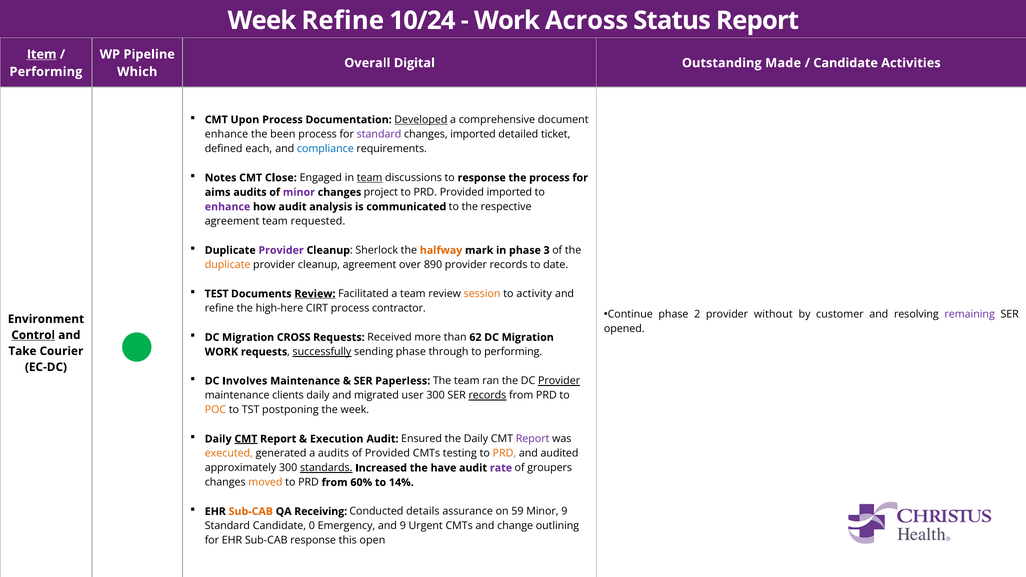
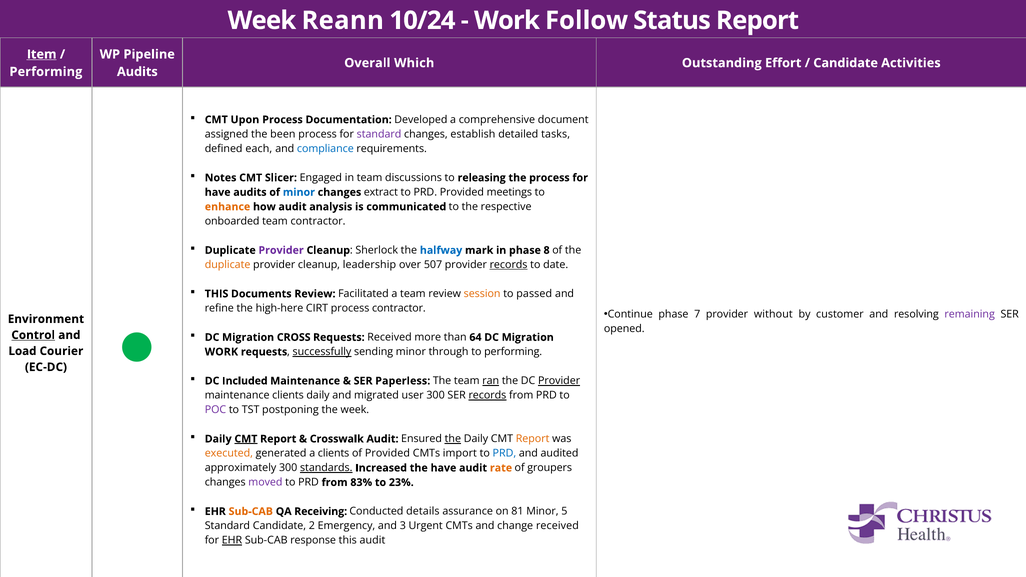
Week Refine: Refine -> Reann (343, 20)
Across: Across -> Follow (587, 20)
Digital: Digital -> Which (414, 63)
Made: Made -> Effort (783, 63)
Which: Which -> Audits (137, 72)
Developed underline: present -> none (421, 120)
enhance: enhance -> assigned (227, 134)
changes imported: imported -> establish (473, 134)
ticket: ticket -> tasks (556, 134)
Close: Close -> Slicer (281, 178)
team underline: present -> none (370, 178)
to response: response -> releasing (482, 178)
aims: aims -> have (218, 192)
minor colour: purple -> blue (299, 192)
project: project -> extract (381, 192)
Provided imported: imported -> meetings (509, 192)
enhance colour: purple -> orange (228, 207)
agreement: agreement -> onboarded (232, 221)
team requested: requested -> contractor (318, 221)
halfway colour: orange -> blue (441, 250)
3: 3 -> 8 (547, 250)
cleanup agreement: agreement -> leadership (369, 265)
890: 890 -> 507 (433, 265)
records underline: none -> present (509, 265)
TEST: TEST -> THIS (217, 294)
Review underline: present -> none (315, 294)
activity: activity -> passed (534, 294)
2: 2 -> 7 (697, 314)
62: 62 -> 64 (475, 337)
Take: Take -> Load (22, 351)
sending phase: phase -> minor (411, 352)
Involves: Involves -> Included (245, 381)
ran underline: none -> present (491, 381)
POC colour: orange -> purple (215, 410)
Execution: Execution -> Crosswalk (337, 439)
the underline: none -> present (453, 439)
Report colour: purple -> orange (533, 439)
a audits: audits -> clients (334, 454)
testing: testing -> import (460, 454)
PRD colour: orange -> blue (504, 454)
rate colour: purple -> orange (501, 468)
moved colour: orange -> purple (265, 483)
60%: 60% -> 83% (361, 483)
14%: 14% -> 23% (401, 483)
59: 59 -> 81 (517, 512)
Minor 9: 9 -> 5 (564, 512)
0: 0 -> 2 (312, 526)
and 9: 9 -> 3 (403, 526)
change outlining: outlining -> received (557, 526)
EHR underline: none -> present (232, 541)
this open: open -> audit (372, 541)
